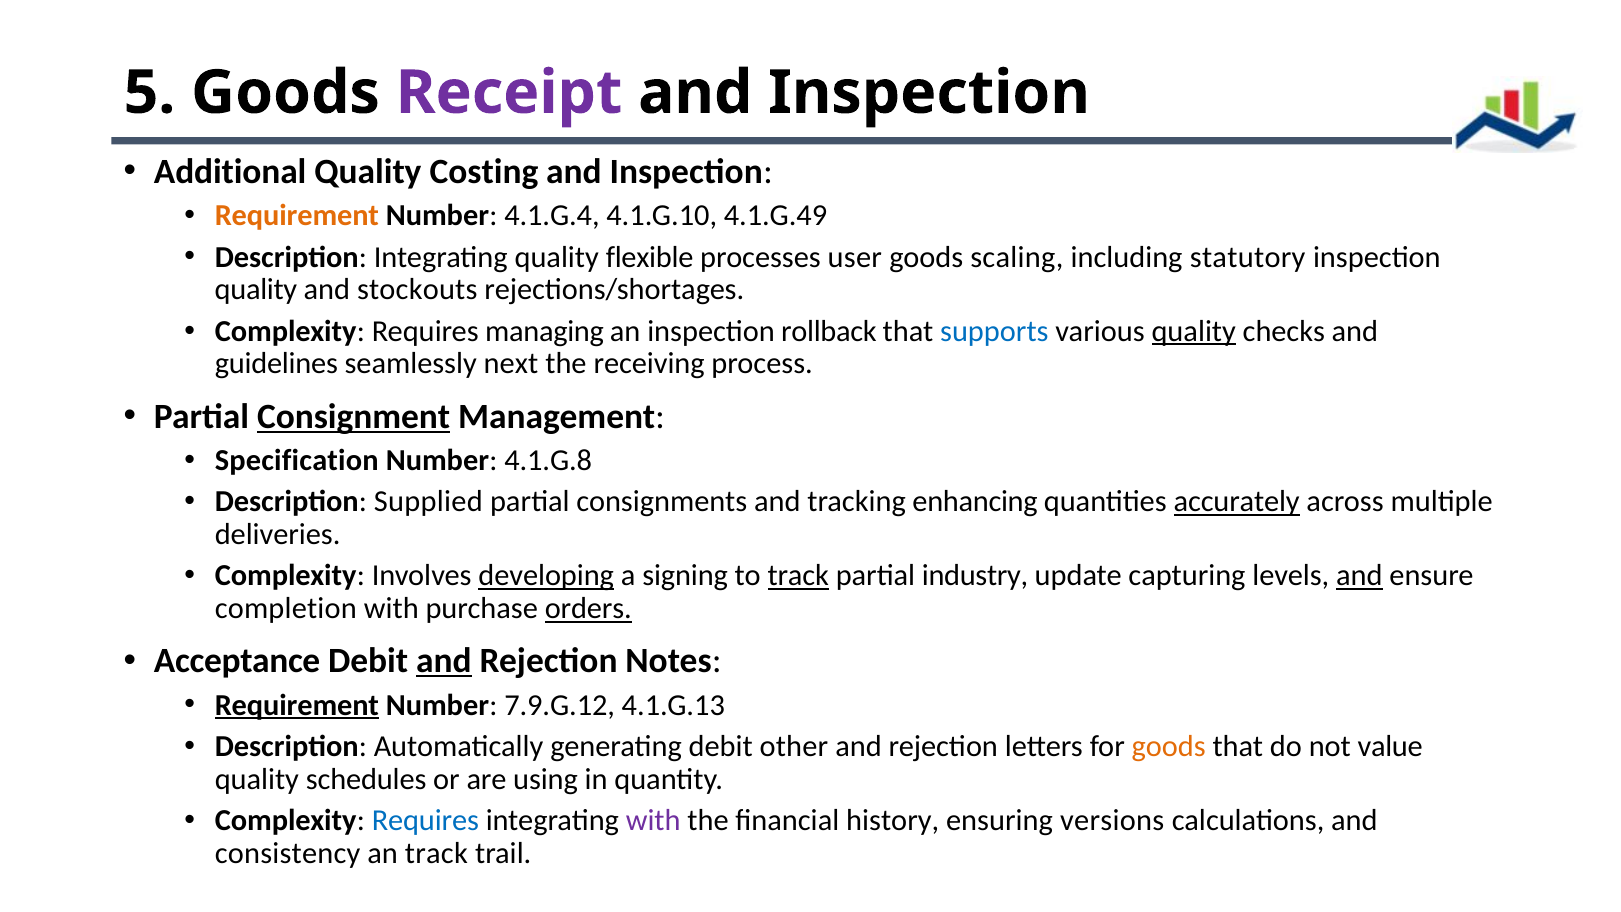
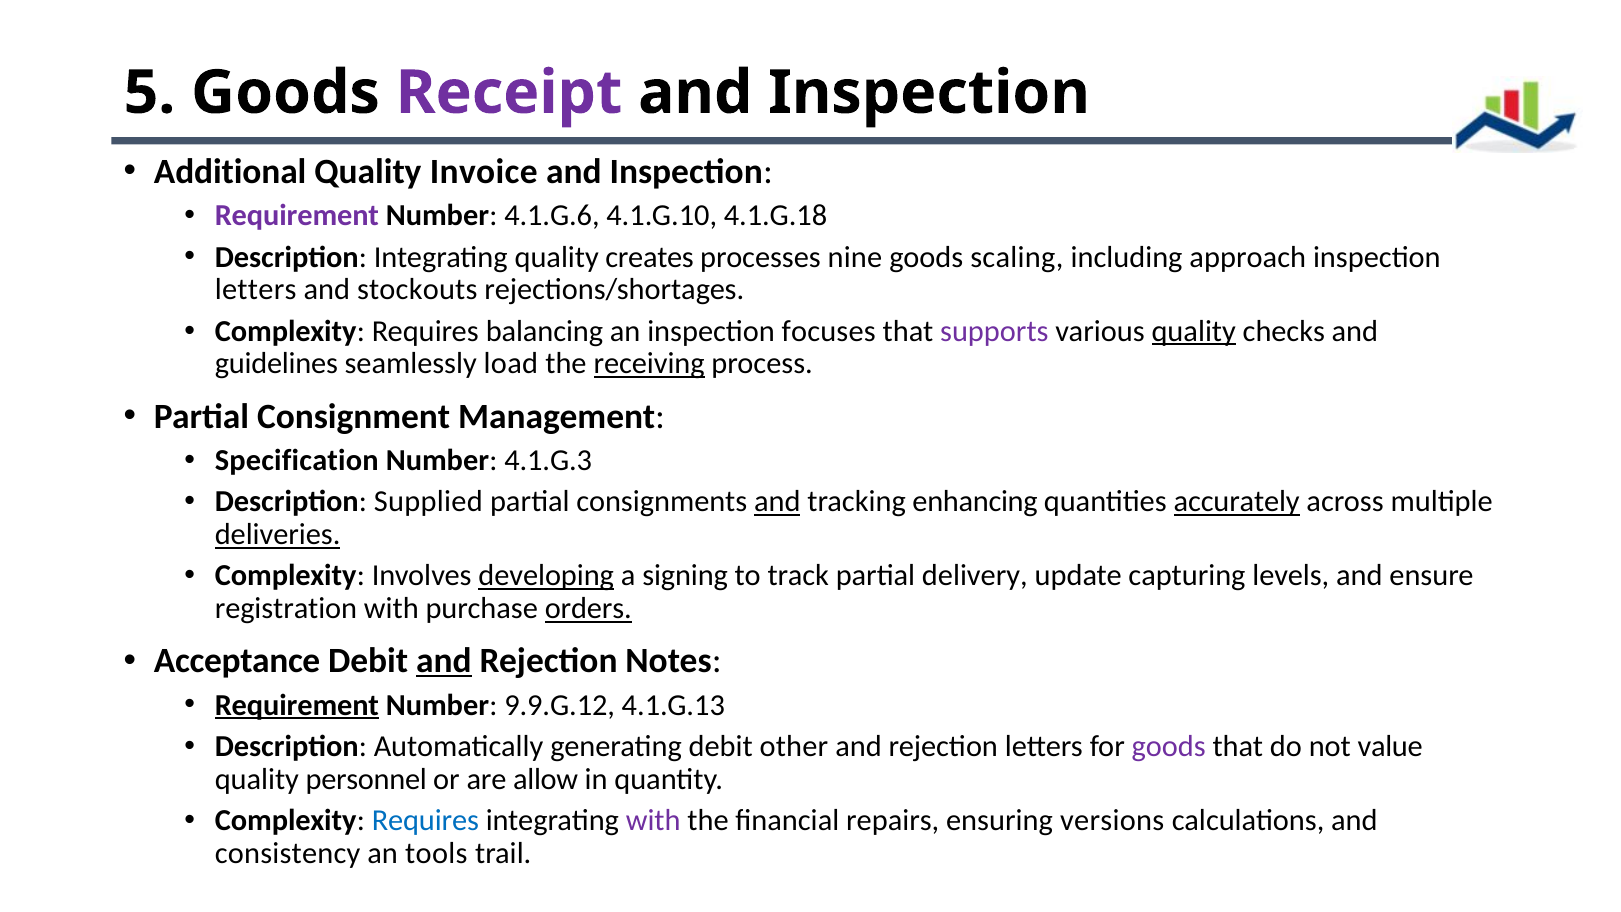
Costing: Costing -> Invoice (484, 172)
Requirement colour: orange -> purple (297, 216)
4.1.G.4: 4.1.G.4 -> 4.1.G.6 (552, 216)
4.1.G.49: 4.1.G.49 -> 4.1.G.18 (776, 216)
flexible: flexible -> creates (650, 257)
user: user -> nine (855, 257)
statutory: statutory -> approach (1248, 257)
quality: quality -> letters (256, 290)
managing: managing -> balancing (544, 331)
rollback: rollback -> focuses (829, 331)
supports colour: blue -> purple (994, 331)
next: next -> load (511, 364)
receiving underline: none -> present (649, 364)
Consignment underline: present -> none (354, 416)
4.1.G.8: 4.1.G.8 -> 4.1.G.3 (548, 460)
and underline: none -> present (777, 502)
deliveries underline: none -> present (278, 534)
track underline: present -> none (798, 576)
industry: industry -> delivery (975, 576)
and underline: present -> none (1359, 576)
completion: completion -> registration (286, 609)
7.9.G.12: 7.9.G.12 -> 9.9.G.12 (560, 705)
goods colour: orange -> purple (1169, 746)
schedules: schedules -> personnel (366, 779)
using: using -> allow (546, 779)
history: history -> repairs (893, 820)
an track: track -> tools (436, 853)
